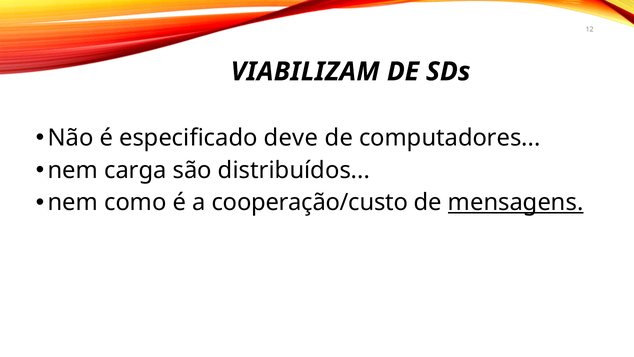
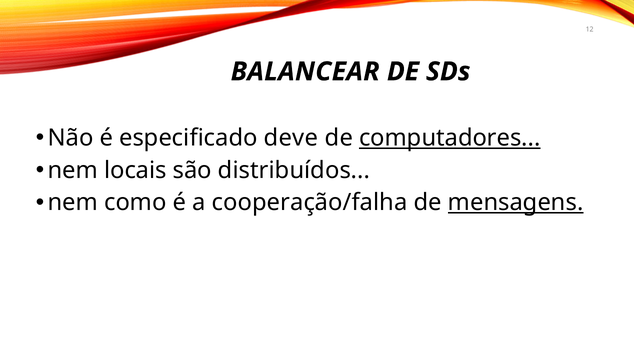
VIABILIZAM: VIABILIZAM -> BALANCEAR (305, 72)
computadores underline: none -> present (450, 138)
carga: carga -> locais (135, 170)
cooperação/custo: cooperação/custo -> cooperação/falha (310, 202)
